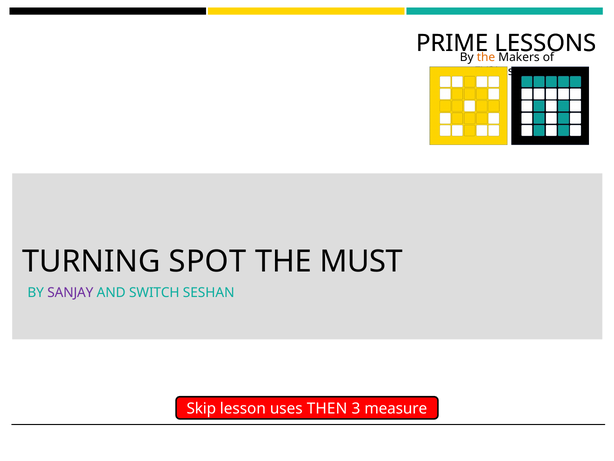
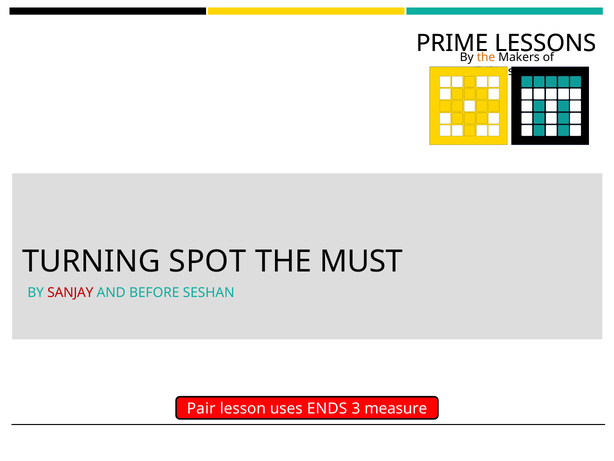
SANJAY colour: purple -> red (70, 293)
SWITCH: SWITCH -> BEFORE (154, 293)
Skip: Skip -> Pair (201, 408)
THEN: THEN -> ENDS (327, 408)
